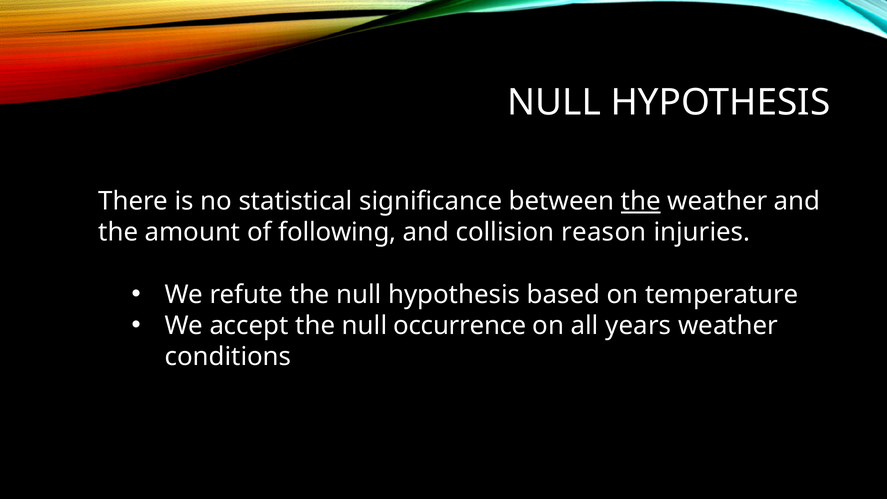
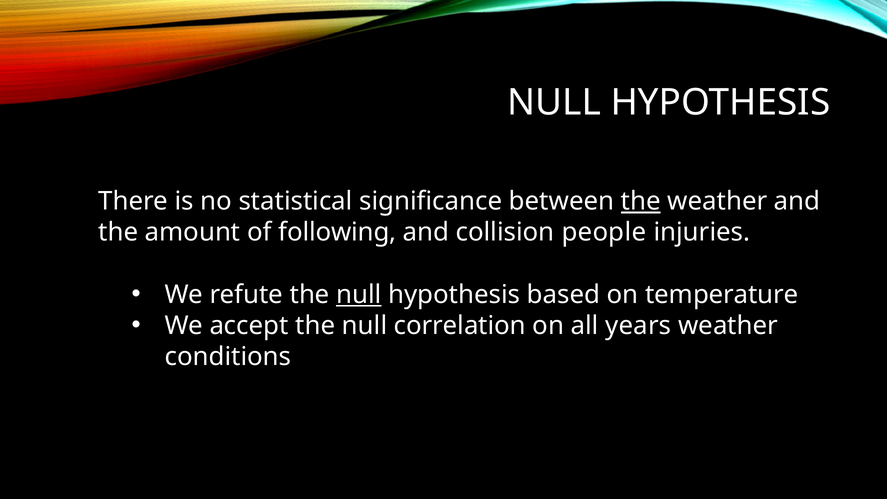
reason: reason -> people (604, 232)
null underline: none -> present (359, 295)
occurrence: occurrence -> correlation (460, 326)
